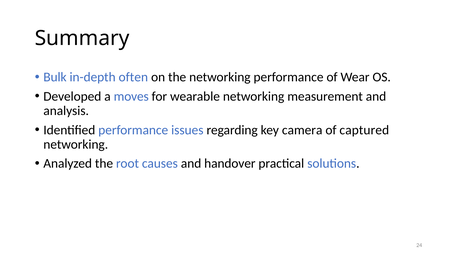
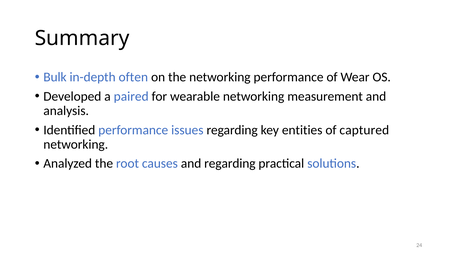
moves: moves -> paired (131, 96)
camera: camera -> entities (302, 130)
and handover: handover -> regarding (230, 164)
